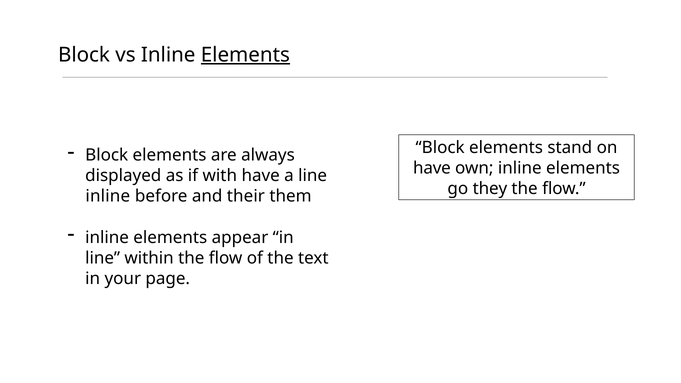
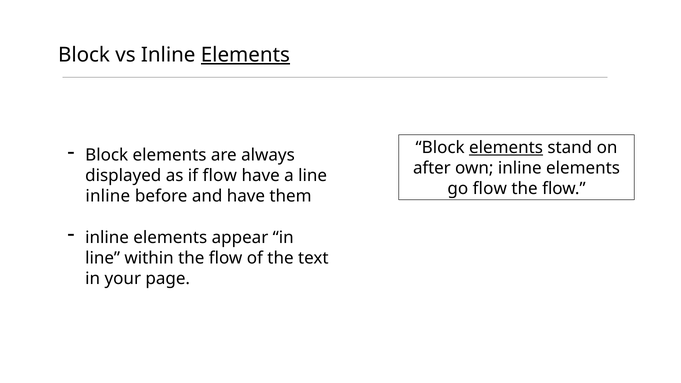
elements underline: none -> present (506, 148)
have: have -> after (432, 168)
if with: with -> flow (220, 176)
go they: they -> flow (490, 189)
and their: their -> have (246, 196)
